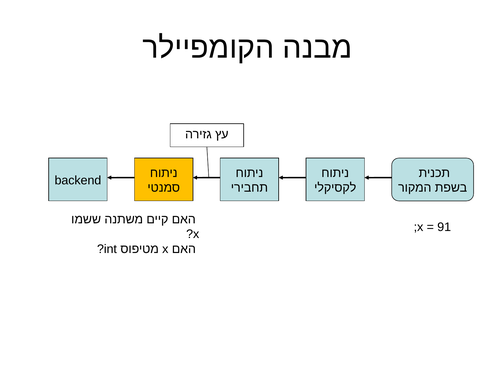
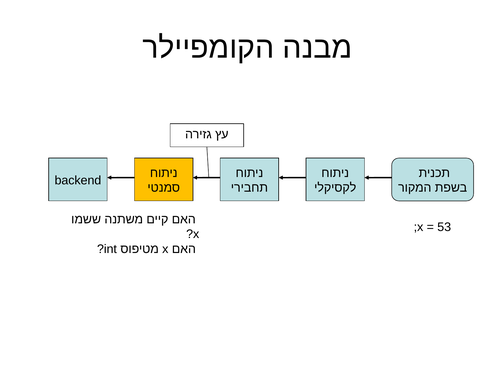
91: 91 -> 53 (444, 227)
